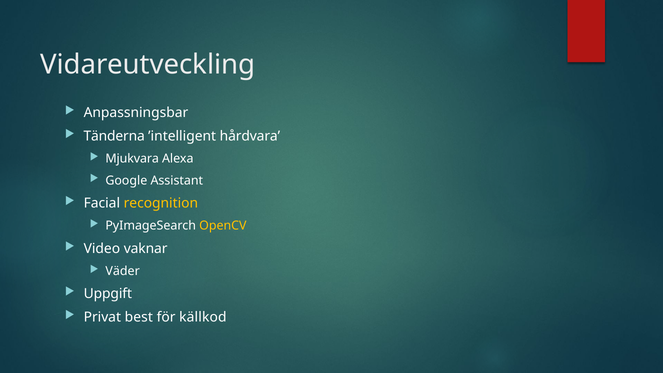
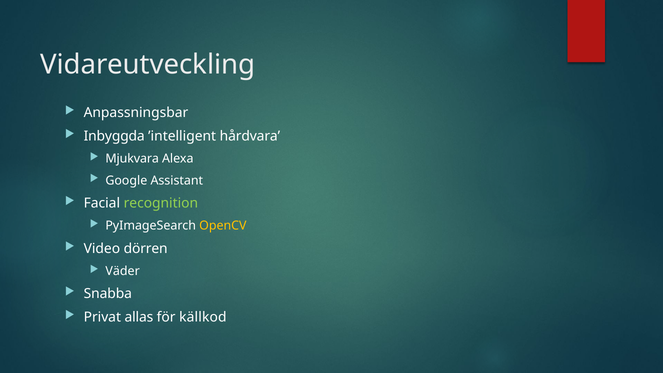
Tänderna: Tänderna -> Inbyggda (114, 136)
recognition colour: yellow -> light green (161, 203)
vaknar: vaknar -> dörren (146, 248)
Uppgift: Uppgift -> Snabba (108, 294)
best: best -> allas (139, 317)
